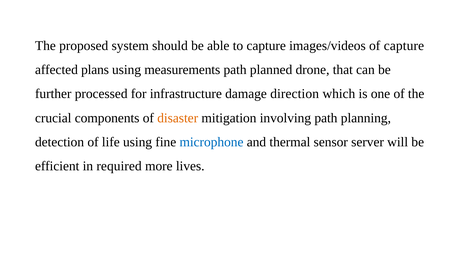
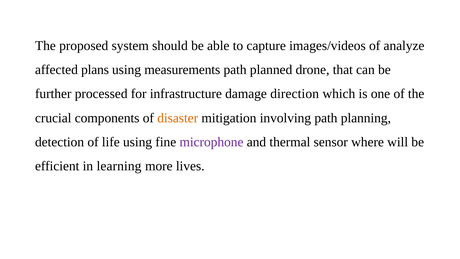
of capture: capture -> analyze (404, 46)
microphone colour: blue -> purple (211, 142)
server: server -> where (368, 142)
required: required -> learning (119, 166)
